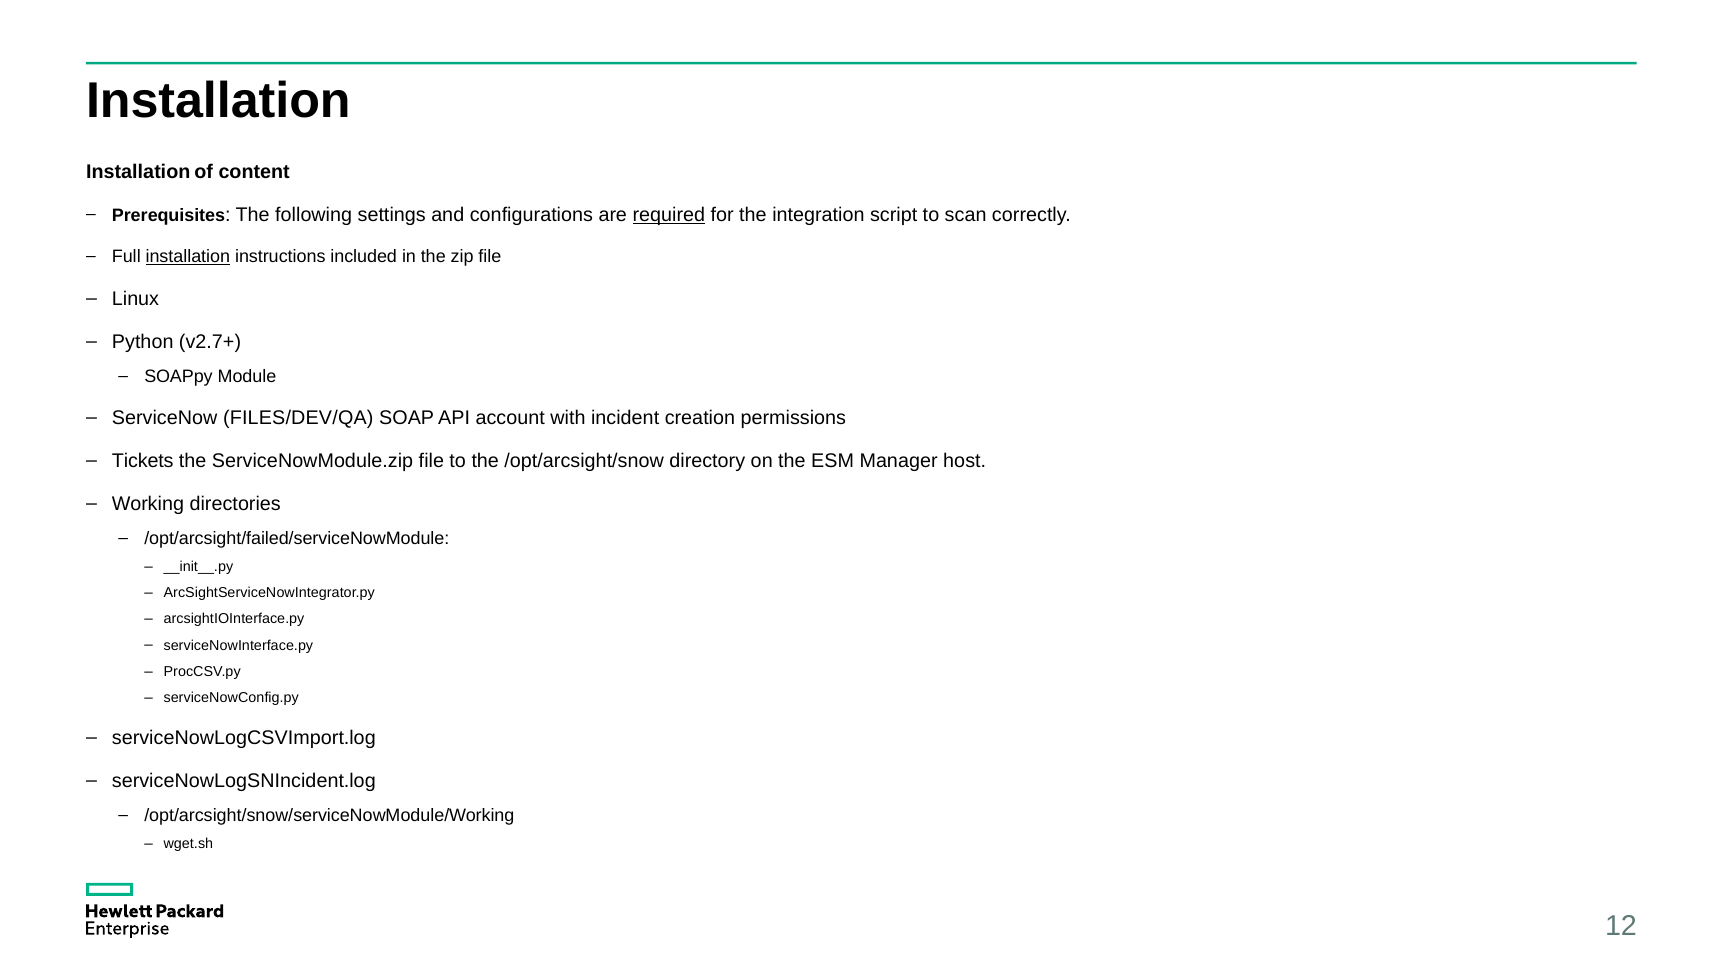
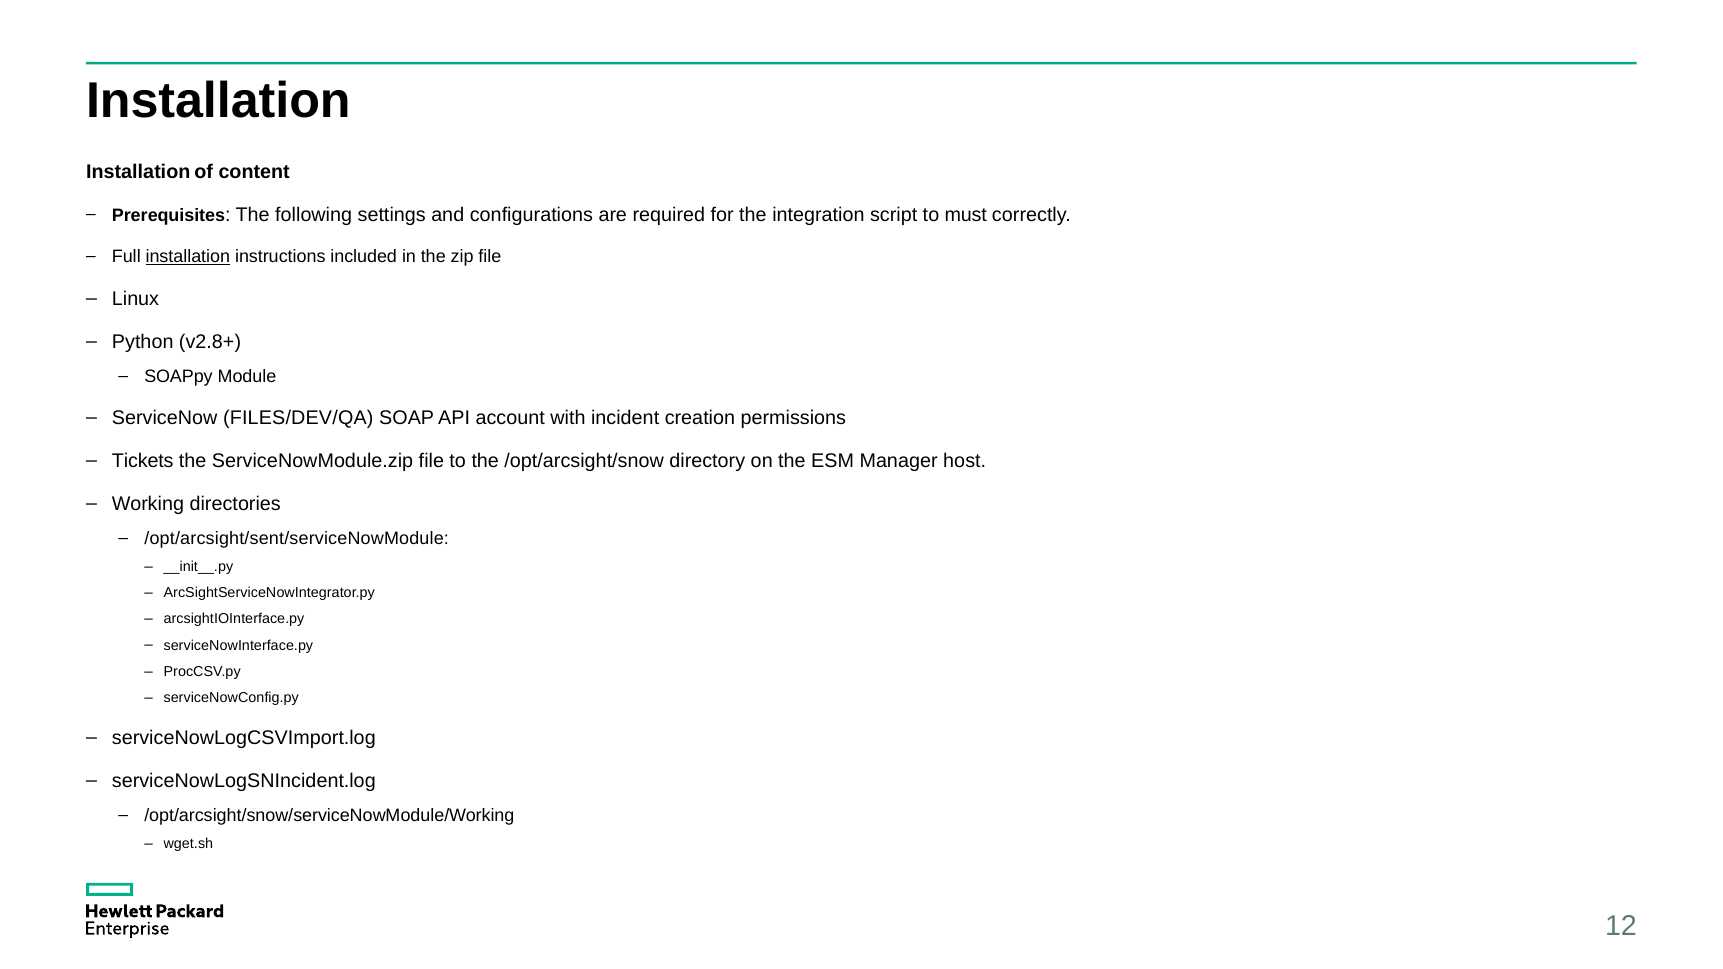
required underline: present -> none (669, 215)
scan: scan -> must (966, 215)
v2.7+: v2.7+ -> v2.8+ (210, 342)
/opt/arcsight/failed/serviceNowModule: /opt/arcsight/failed/serviceNowModule -> /opt/arcsight/sent/serviceNowModule (297, 539)
